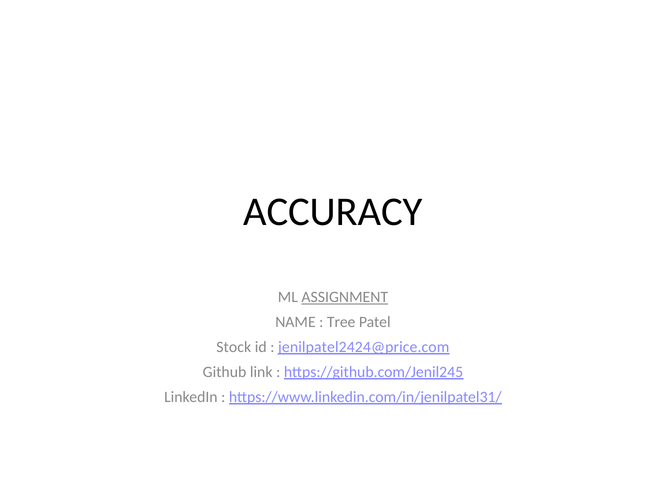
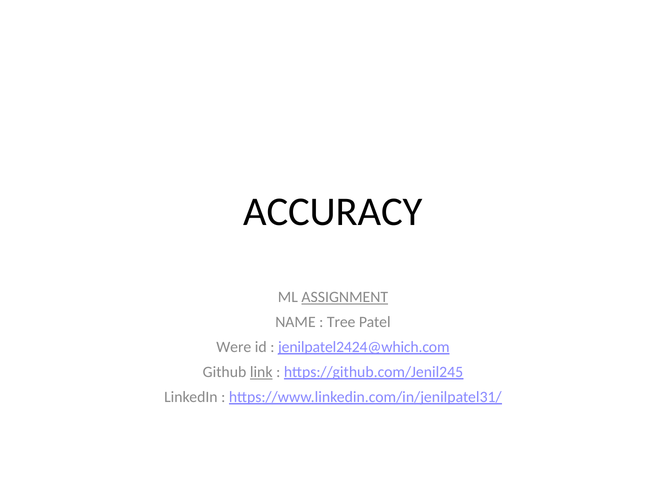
Stock: Stock -> Were (234, 347)
jenilpatel2424@price.com: jenilpatel2424@price.com -> jenilpatel2424@which.com (364, 347)
link underline: none -> present (261, 372)
